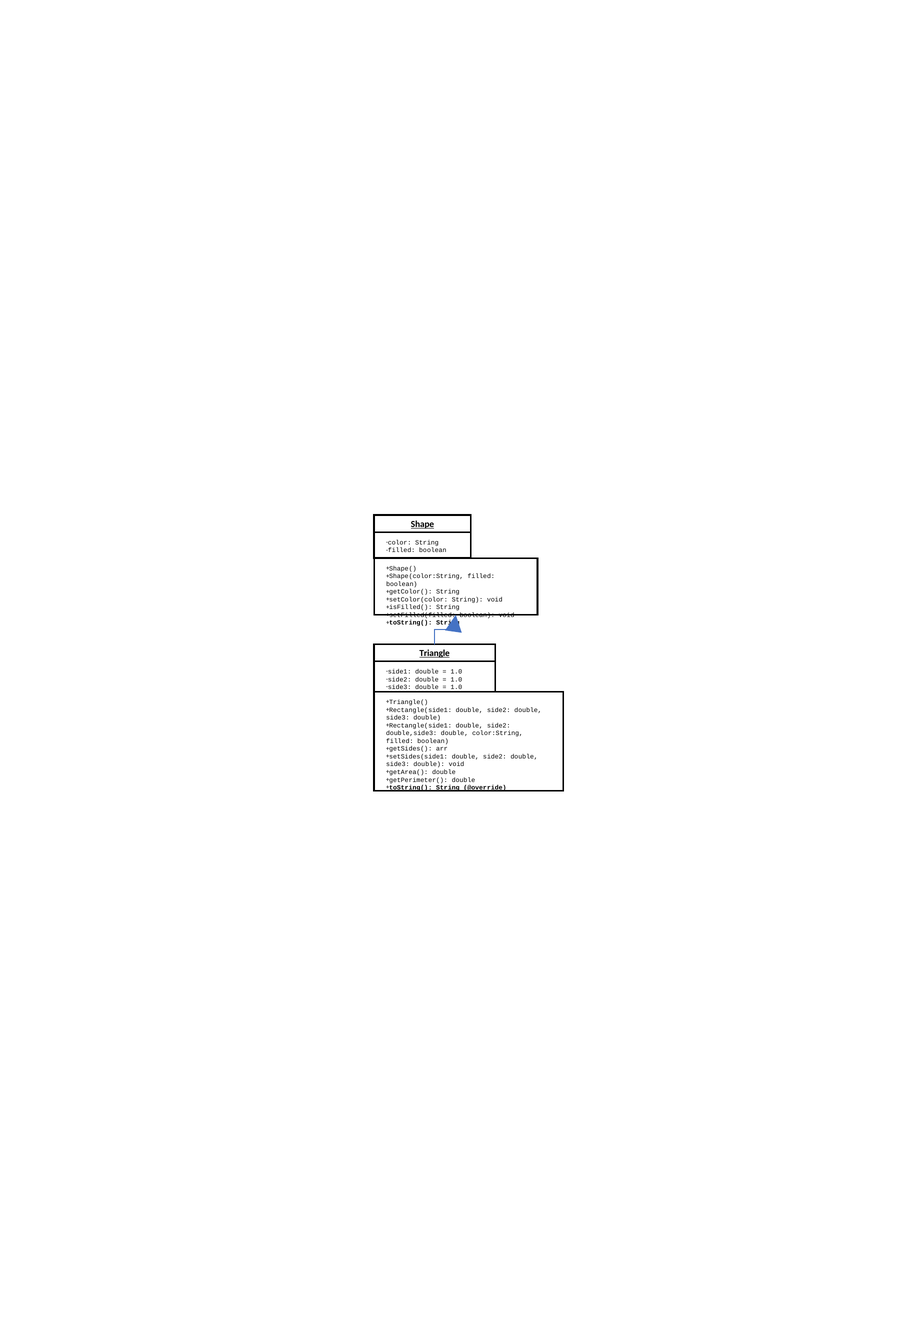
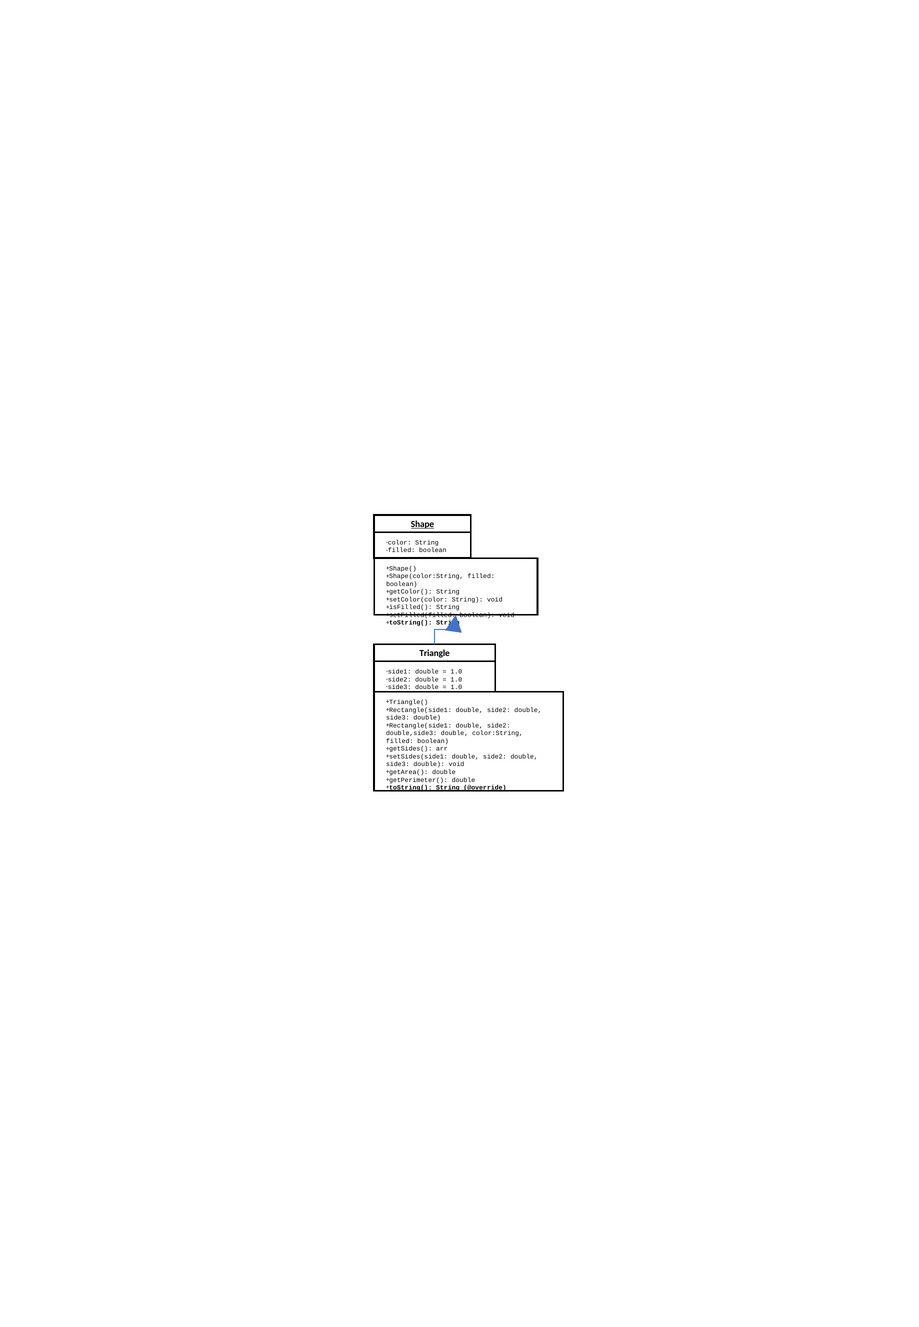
Triangle underline: present -> none (435, 654)
